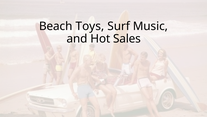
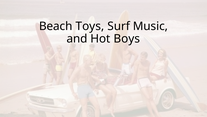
Sales: Sales -> Boys (127, 39)
